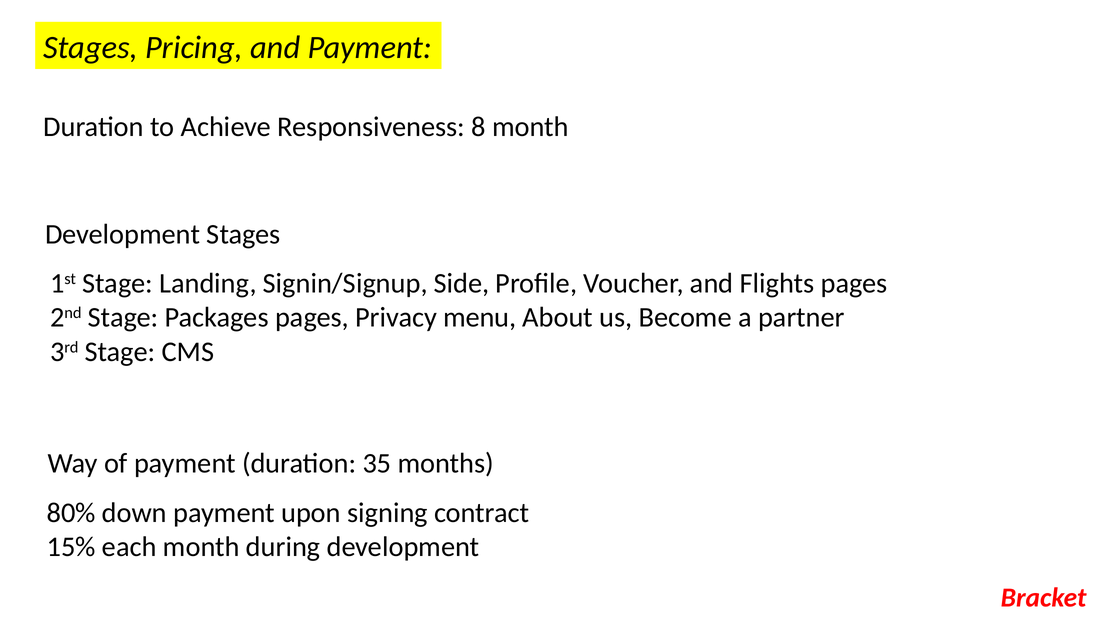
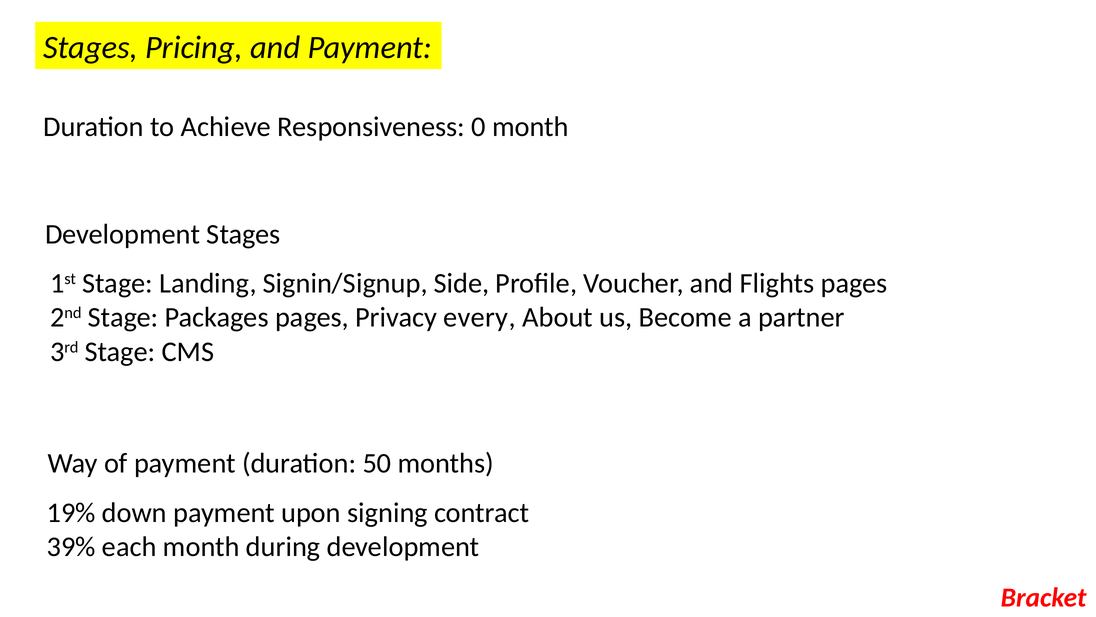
8: 8 -> 0 (479, 127)
menu: menu -> every (480, 317)
35: 35 -> 50 (377, 463)
80%: 80% -> 19% (71, 512)
15%: 15% -> 39% (71, 546)
